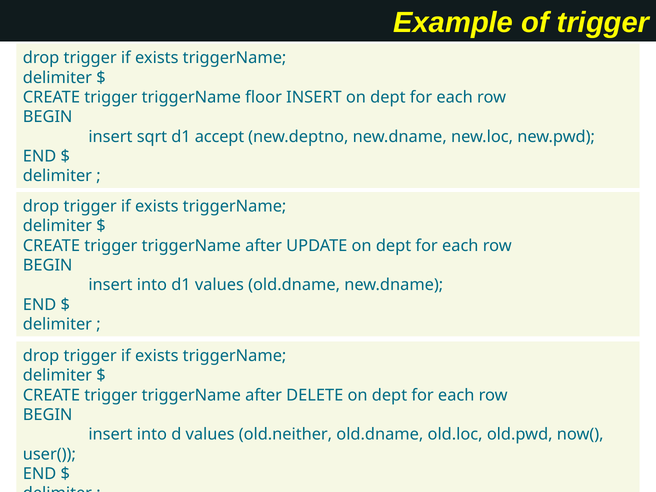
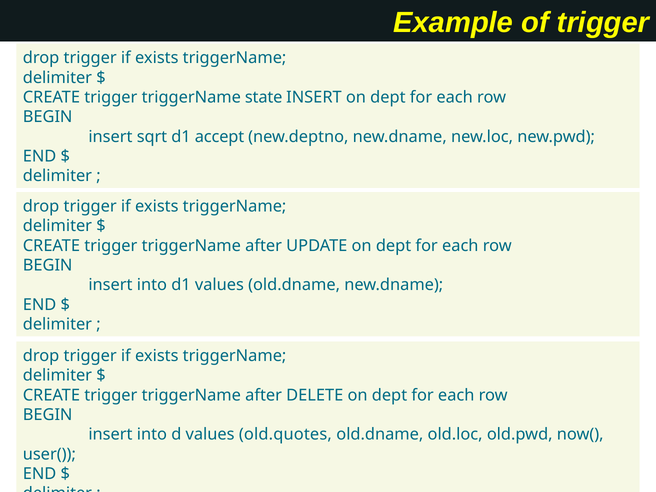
floor: floor -> state (264, 97)
old.neither: old.neither -> old.quotes (285, 434)
